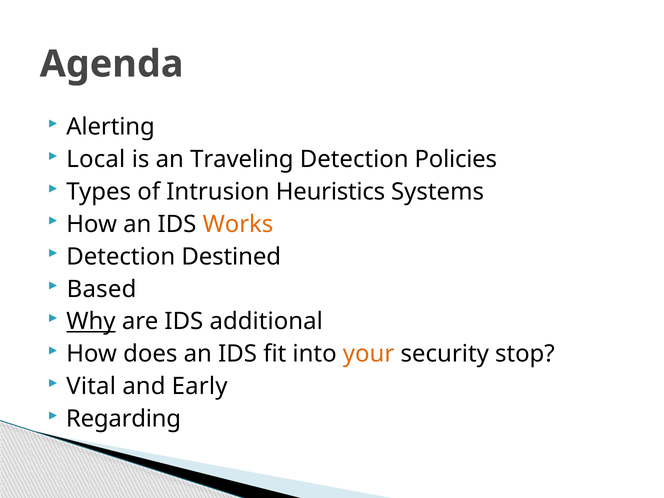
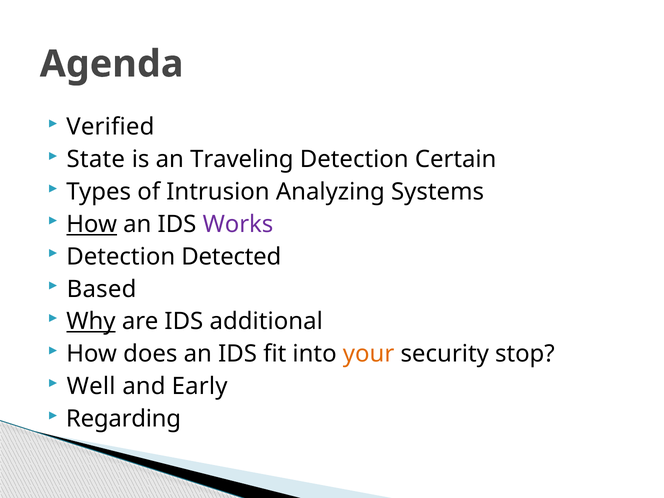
Alerting: Alerting -> Verified (110, 127)
Local: Local -> State (96, 159)
Policies: Policies -> Certain (456, 159)
Heuristics: Heuristics -> Analyzing (330, 192)
How underline: none -> present (92, 224)
Works colour: orange -> purple (238, 224)
Destined: Destined -> Detected (231, 257)
Vital: Vital -> Well (91, 386)
